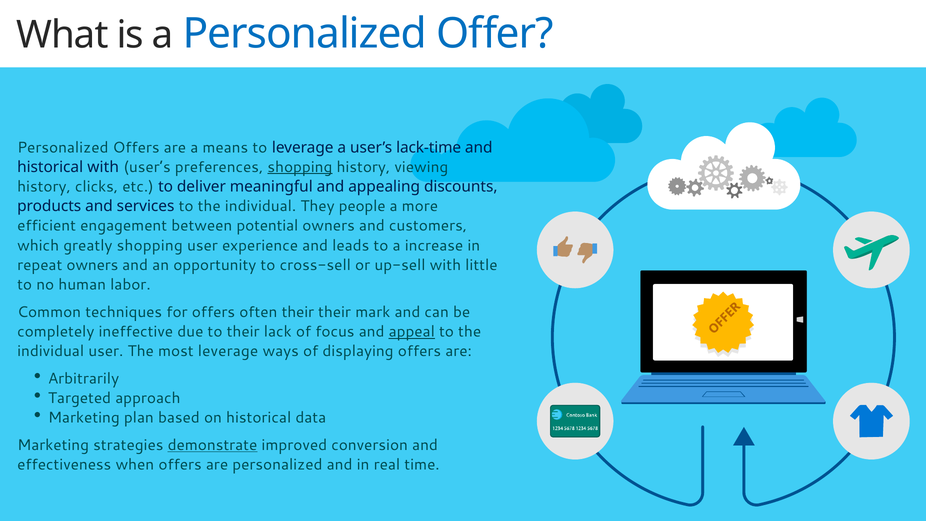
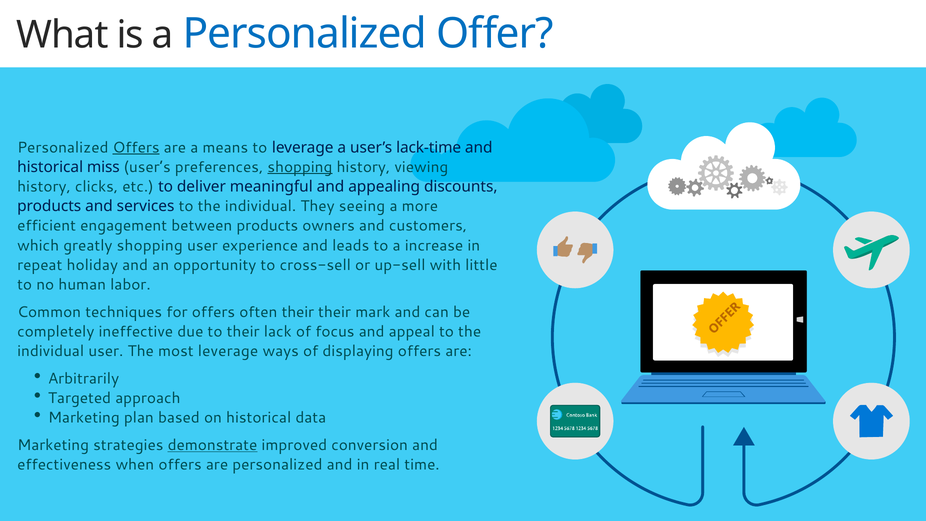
Offers underline: none -> present (136, 147)
historical with: with -> miss (103, 167)
people: people -> seeing (362, 206)
between potential: potential -> products (267, 226)
repeat owners: owners -> holiday (92, 265)
appeal underline: present -> none (412, 332)
